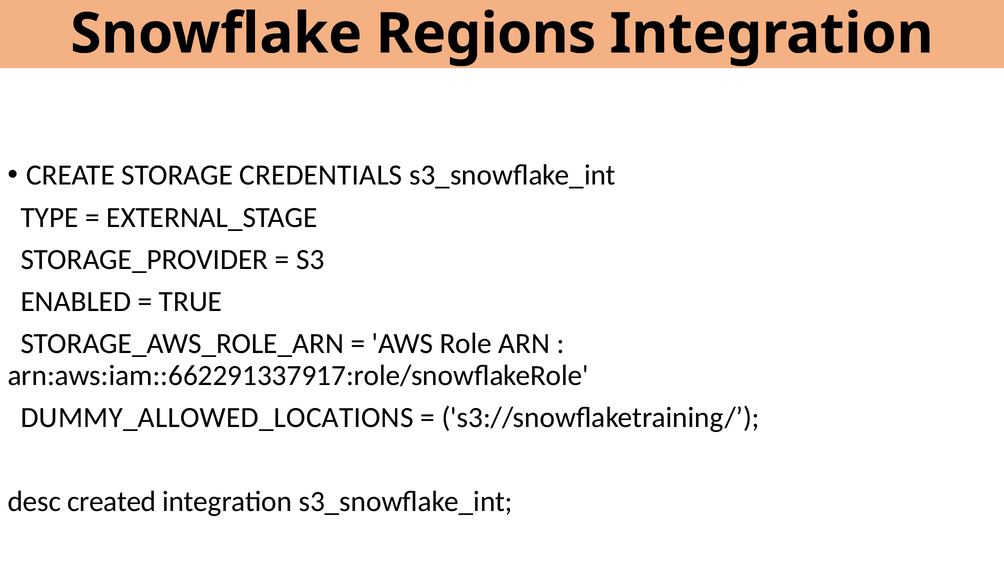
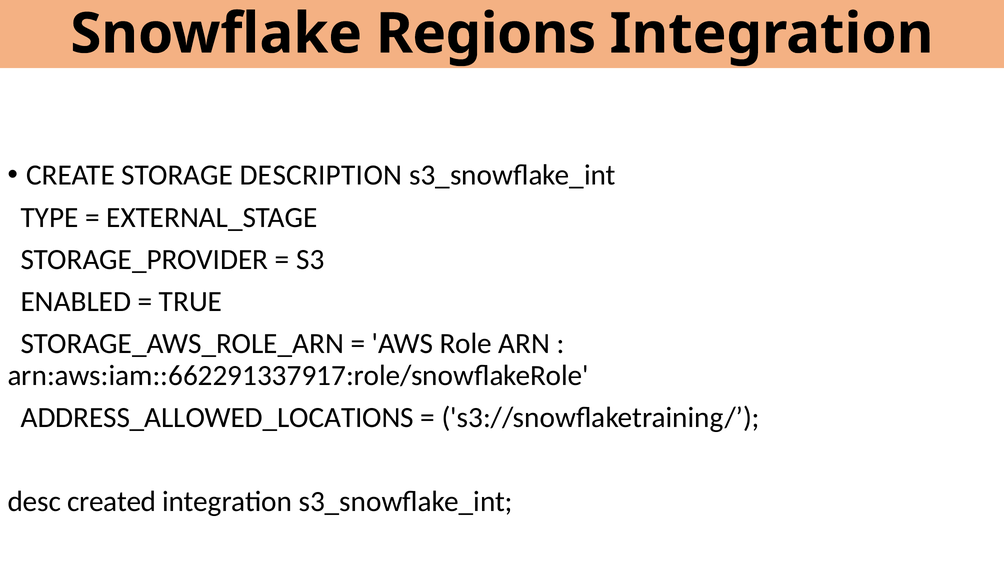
CREDENTIALS: CREDENTIALS -> DESCRIPTION (321, 175)
DUMMY_ALLOWED_LOCATIONS: DUMMY_ALLOWED_LOCATIONS -> ADDRESS_ALLOWED_LOCATIONS (217, 417)
